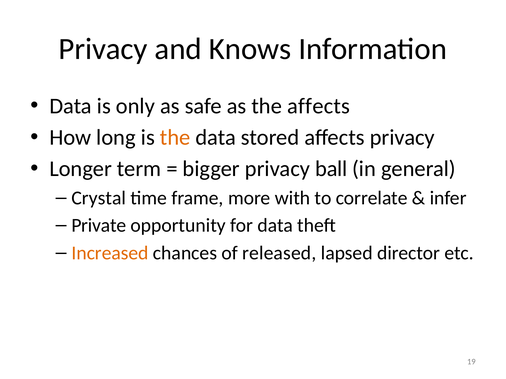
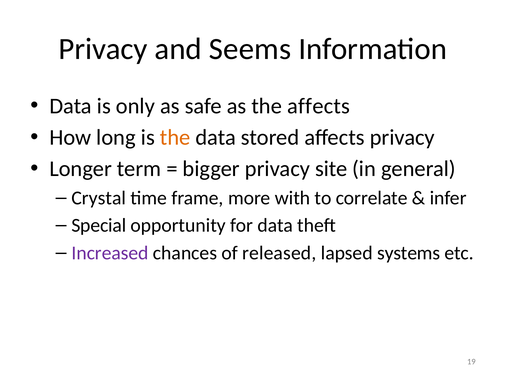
Knows: Knows -> Seems (250, 49)
ball: ball -> site (331, 169)
Private: Private -> Special (99, 226)
Increased colour: orange -> purple (110, 253)
director: director -> systems (409, 253)
